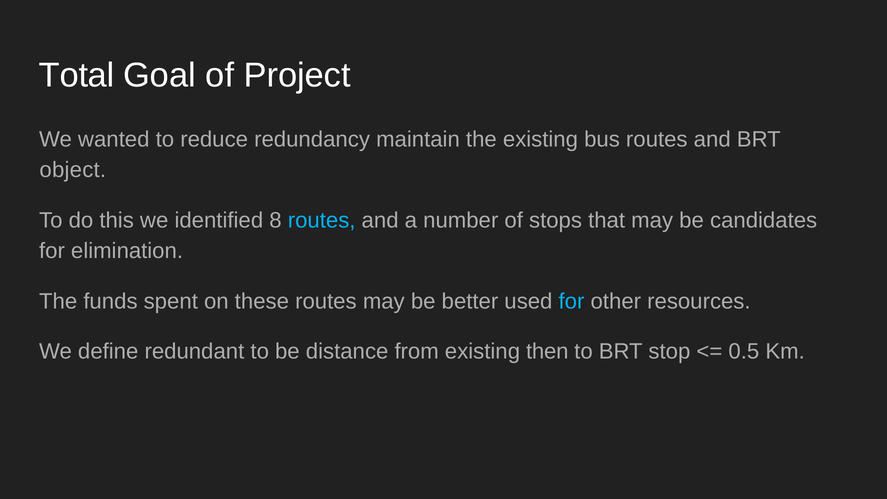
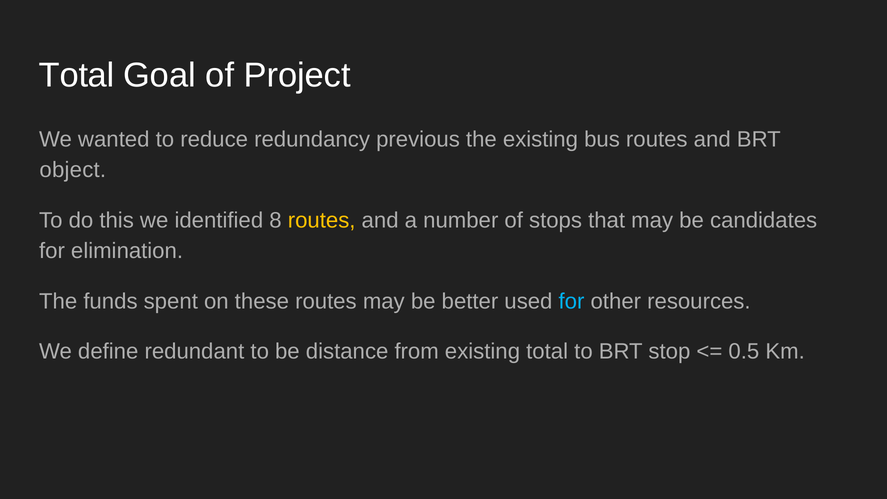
maintain: maintain -> previous (418, 139)
routes colour: light blue -> yellow (322, 220)
existing then: then -> total (547, 352)
